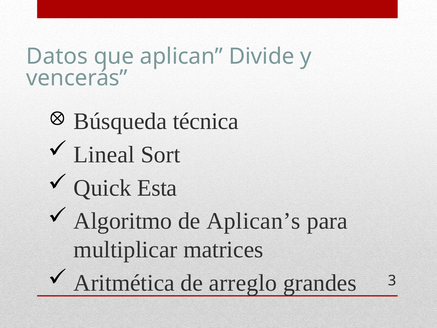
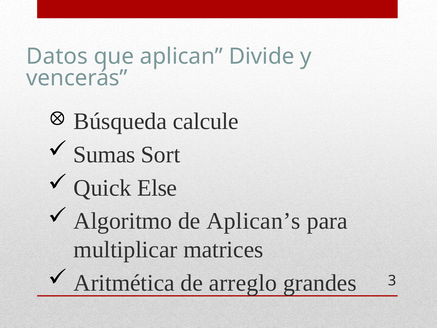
técnica: técnica -> calcule (206, 121)
Lineal: Lineal -> Sumas (104, 154)
Esta: Esta -> Else (157, 188)
